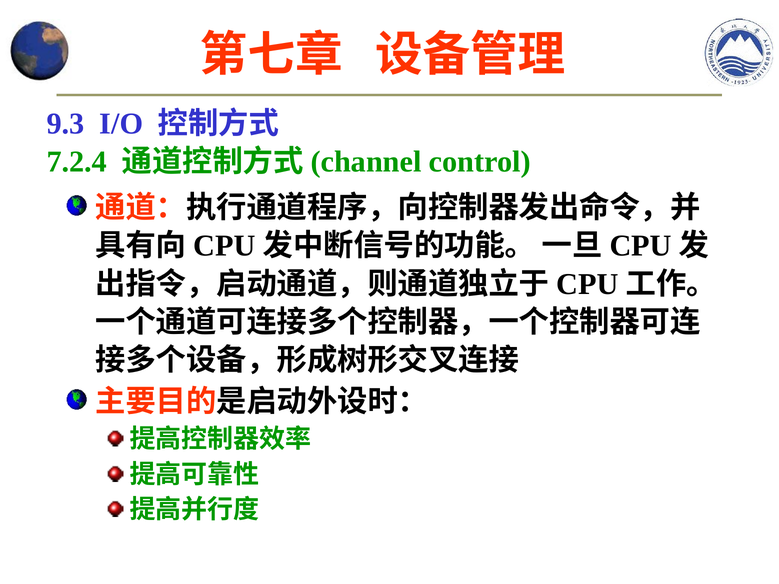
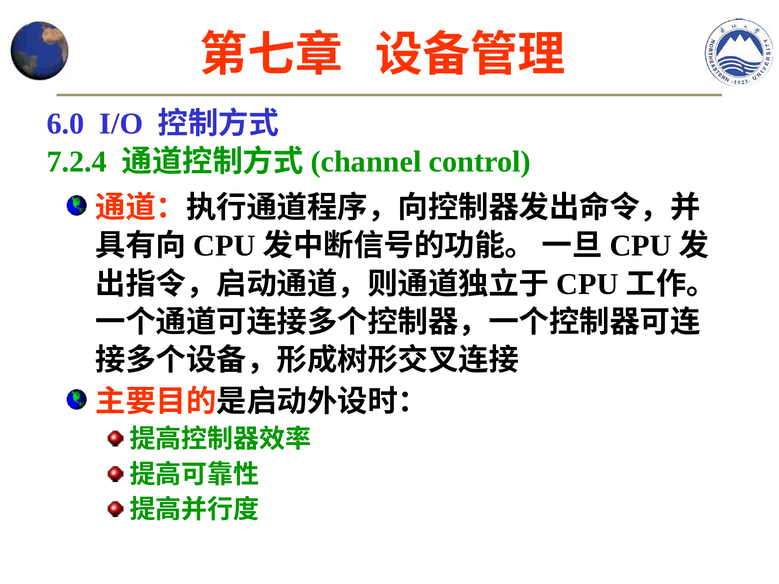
9.3: 9.3 -> 6.0 (65, 124)
